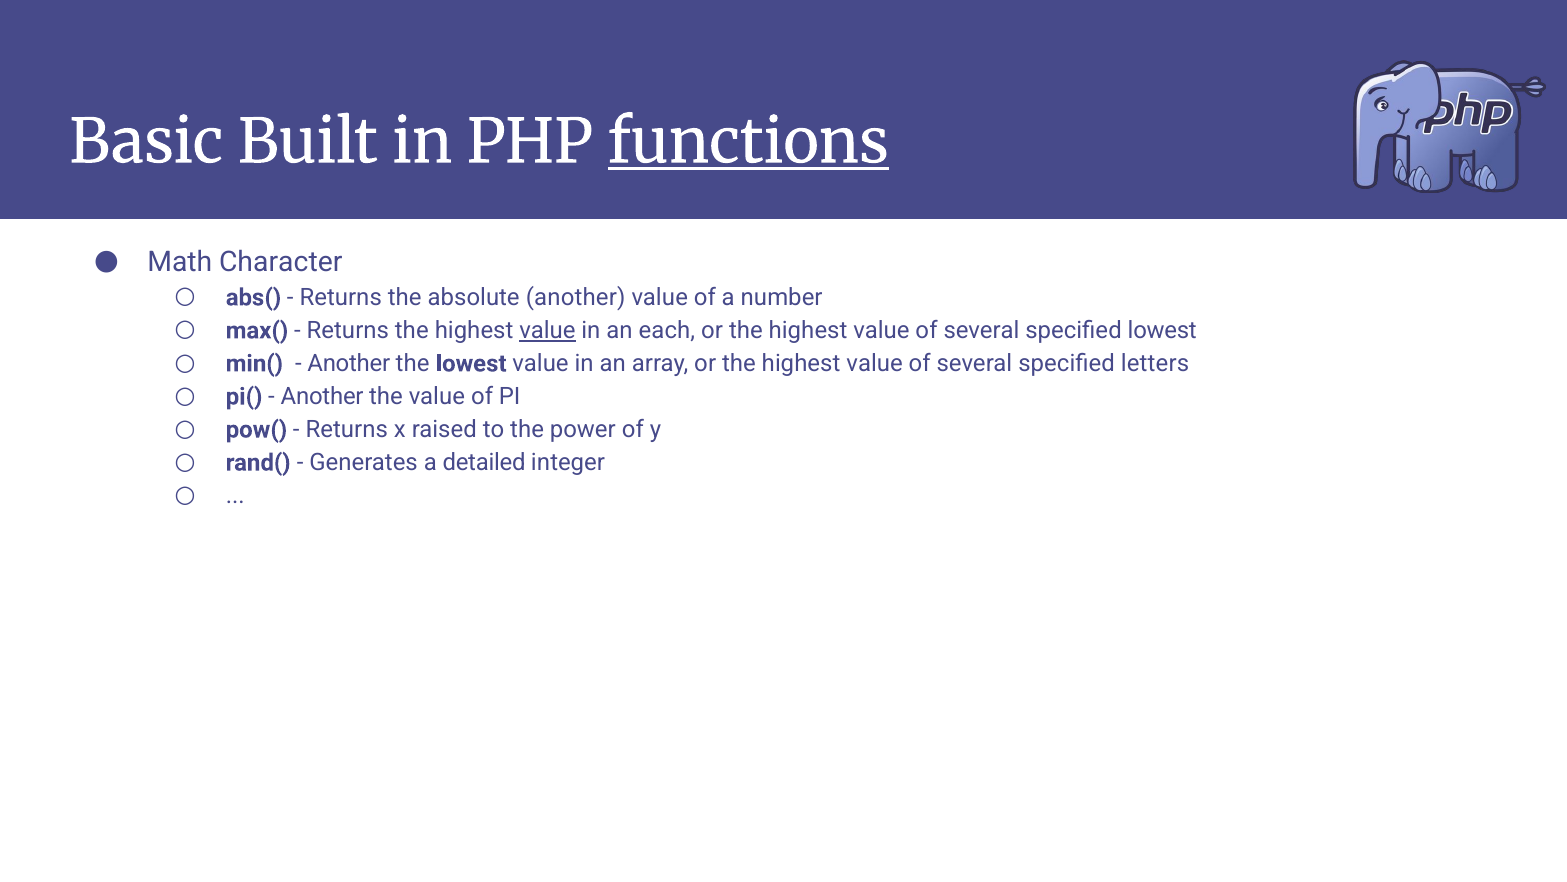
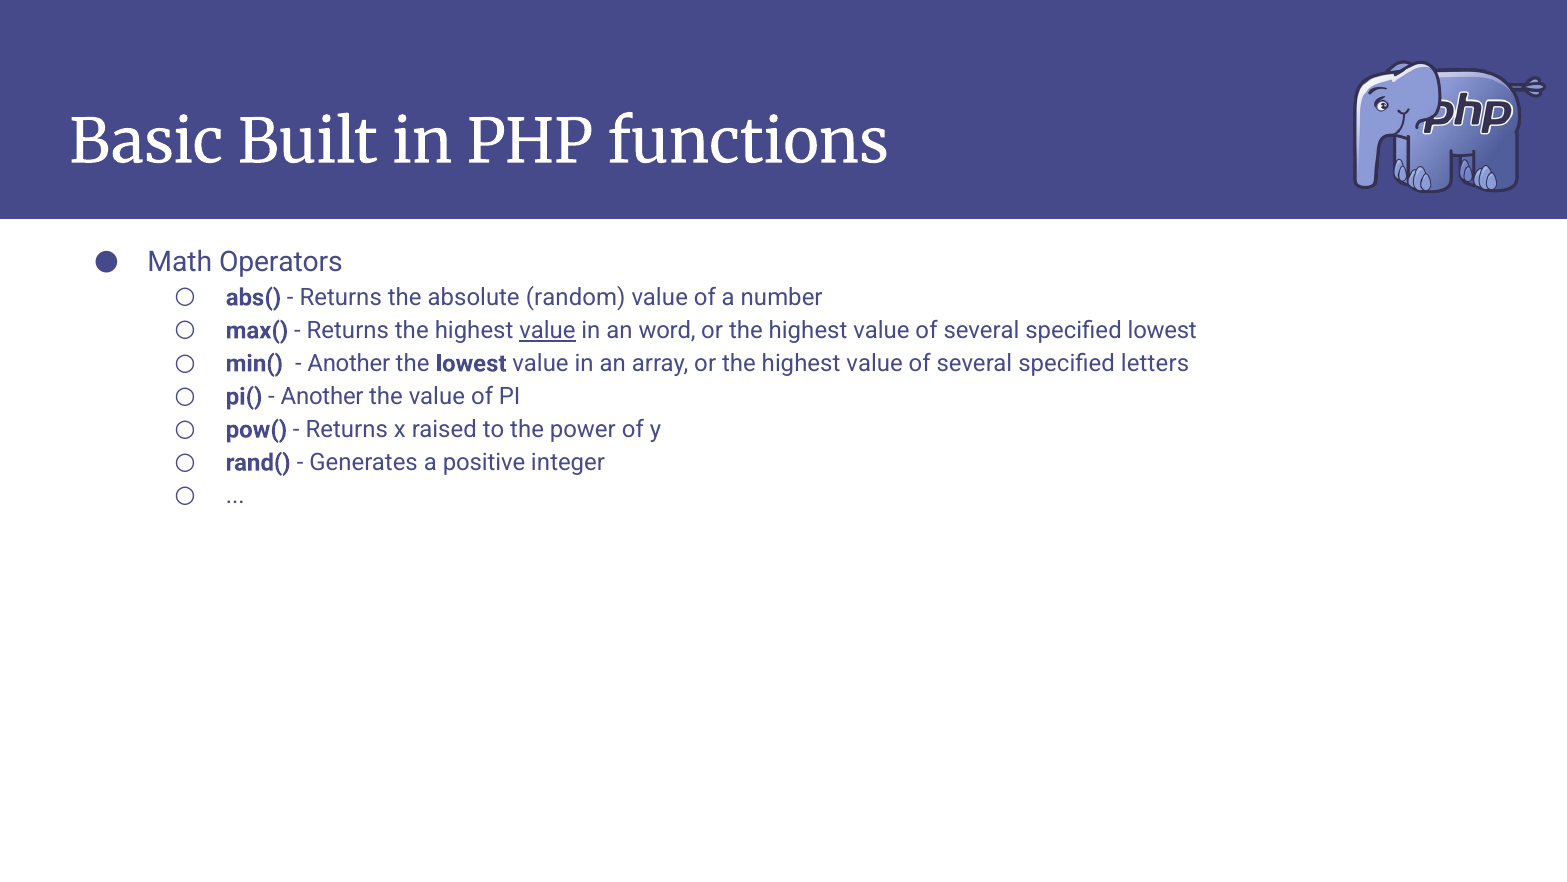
functions underline: present -> none (748, 142)
Character: Character -> Operators (281, 262)
absolute another: another -> random (576, 297)
each: each -> word (667, 330)
detailed: detailed -> positive (484, 462)
